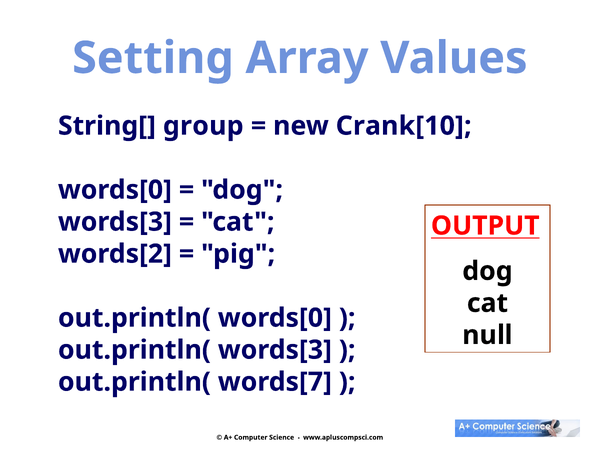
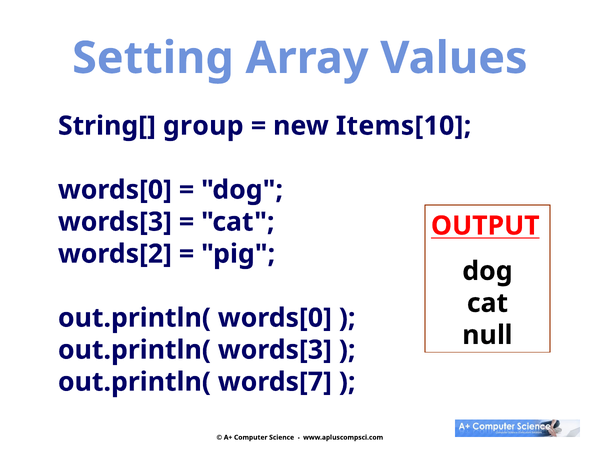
Crank[10: Crank[10 -> Items[10 (404, 126)
